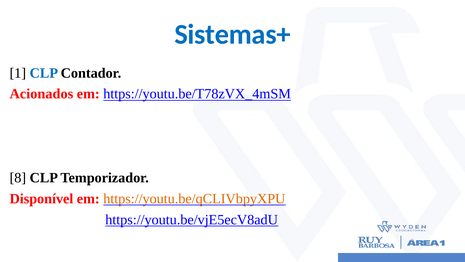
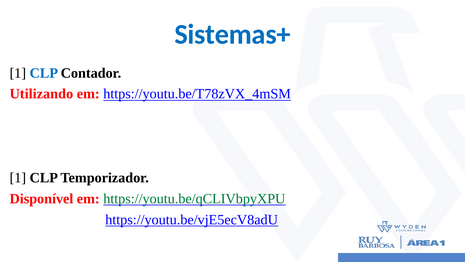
Acionados: Acionados -> Utilizando (41, 94)
8: 8 -> 1 (18, 178)
https://youtu.be/qCLIVbpyXPU colour: orange -> green (194, 198)
